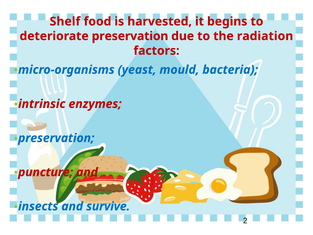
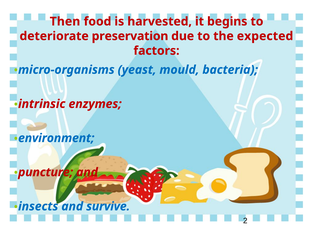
Shelf: Shelf -> Then (65, 21)
radiation: radiation -> expected (265, 36)
preservation: preservation -> environment (56, 138)
